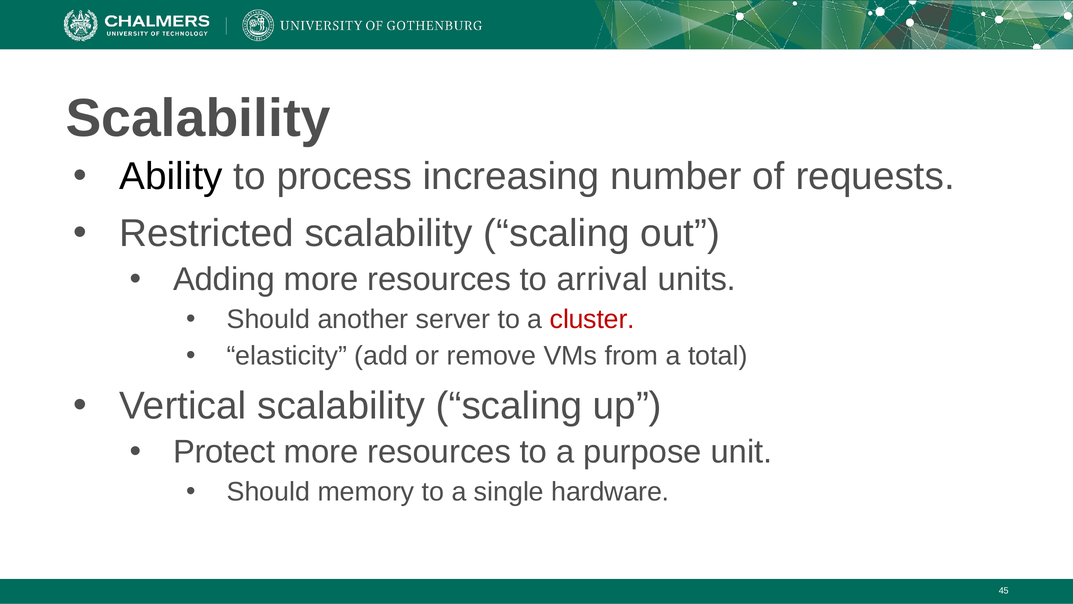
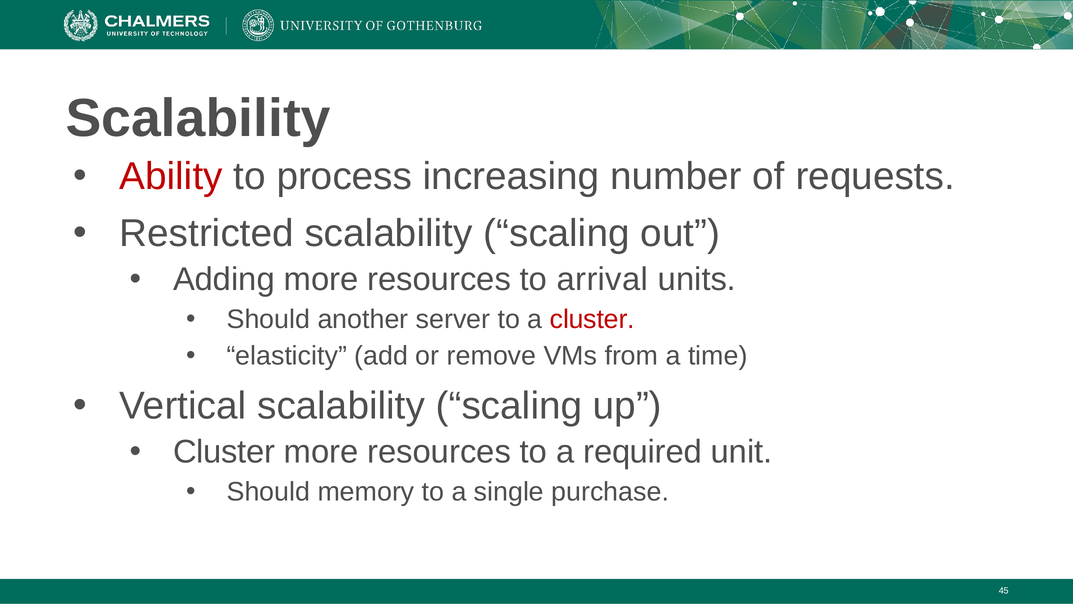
Ability colour: black -> red (171, 177)
total: total -> time (718, 355)
Protect: Protect -> Cluster (224, 452)
purpose: purpose -> required (643, 452)
hardware: hardware -> purchase (610, 491)
